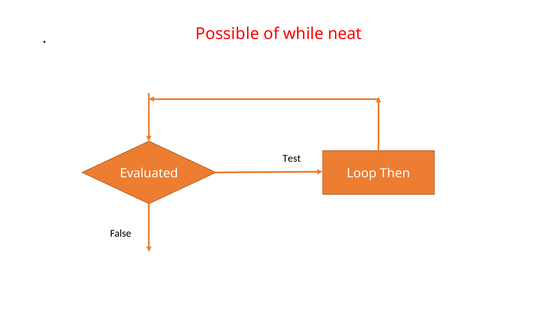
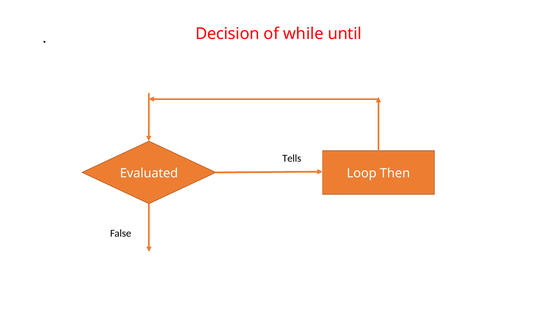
Possible: Possible -> Decision (227, 34)
neat: neat -> until (345, 34)
Test: Test -> Tells (292, 158)
